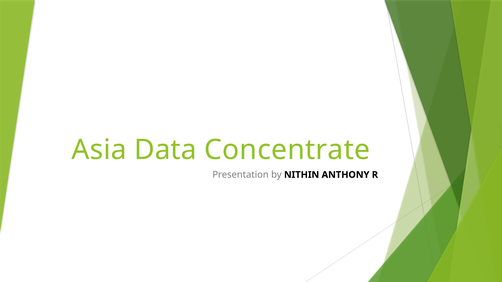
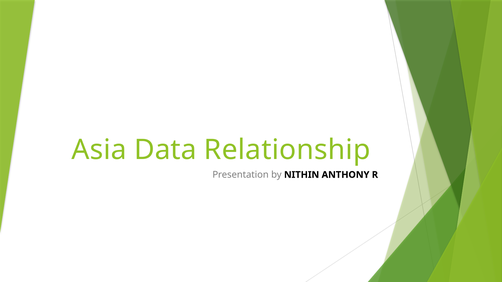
Concentrate: Concentrate -> Relationship (287, 150)
